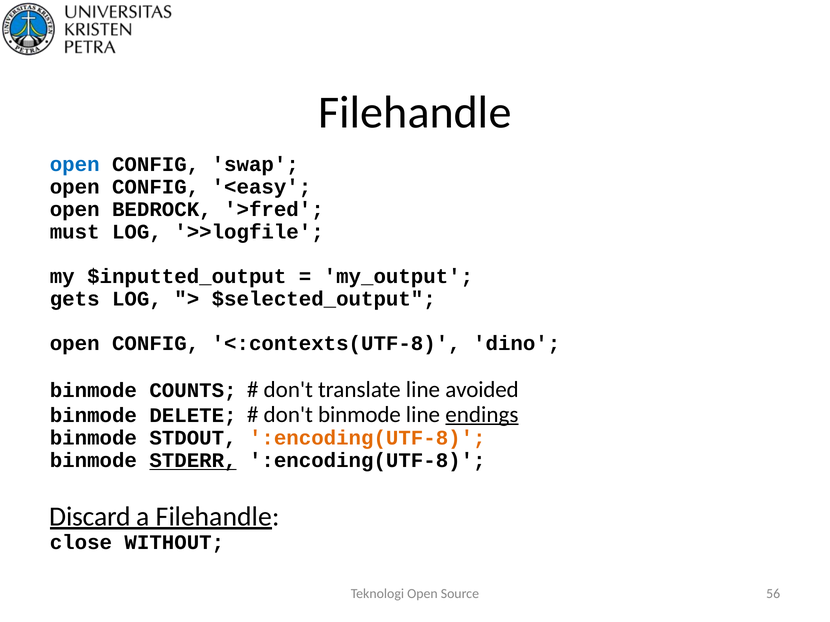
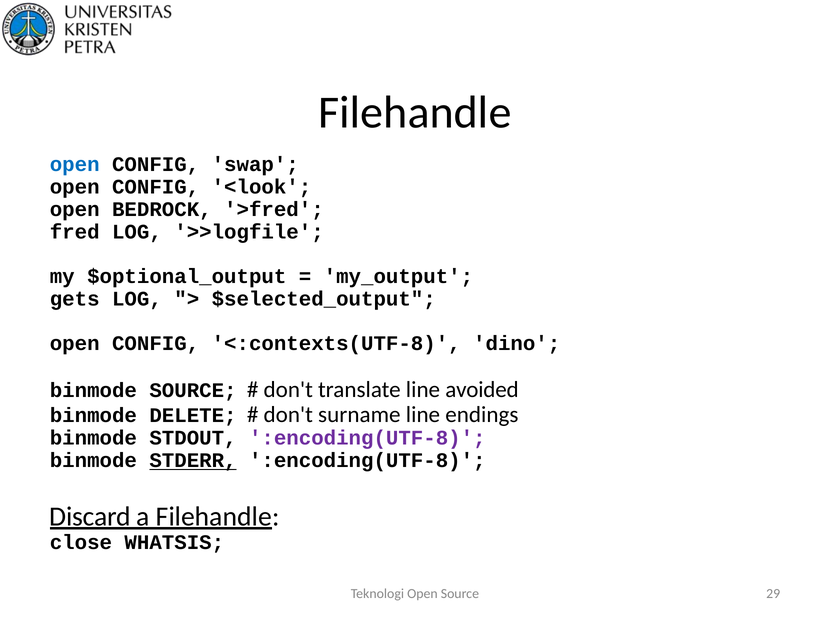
<easy: <easy -> <look (261, 187)
must: must -> fred (75, 232)
$inputted_output: $inputted_output -> $optional_output (187, 277)
binmode COUNTS: COUNTS -> SOURCE (193, 391)
don't binmode: binmode -> surname (359, 415)
endings underline: present -> none (482, 415)
:encoding(UTF-8 colour: orange -> purple (367, 439)
WITHOUT: WITHOUT -> WHATSIS (174, 543)
56: 56 -> 29 (773, 594)
